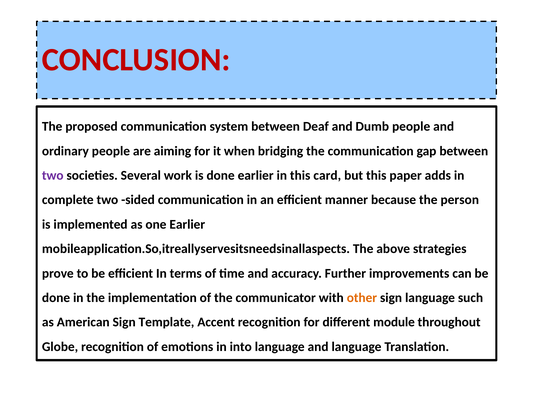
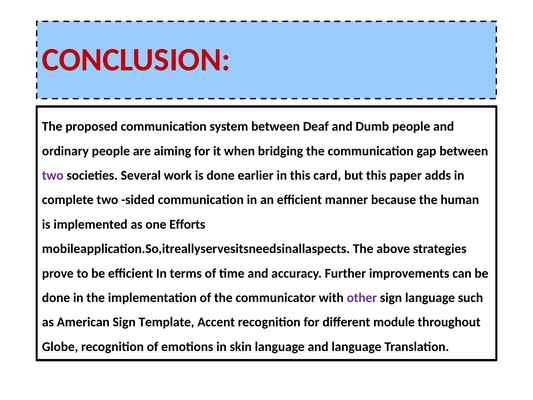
person: person -> human (460, 200)
one Earlier: Earlier -> Efforts (187, 224)
other colour: orange -> purple (362, 298)
into: into -> skin (241, 346)
